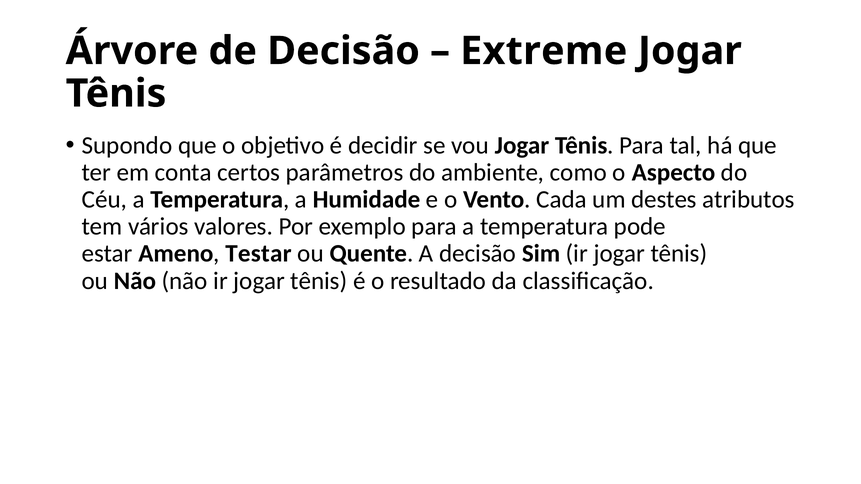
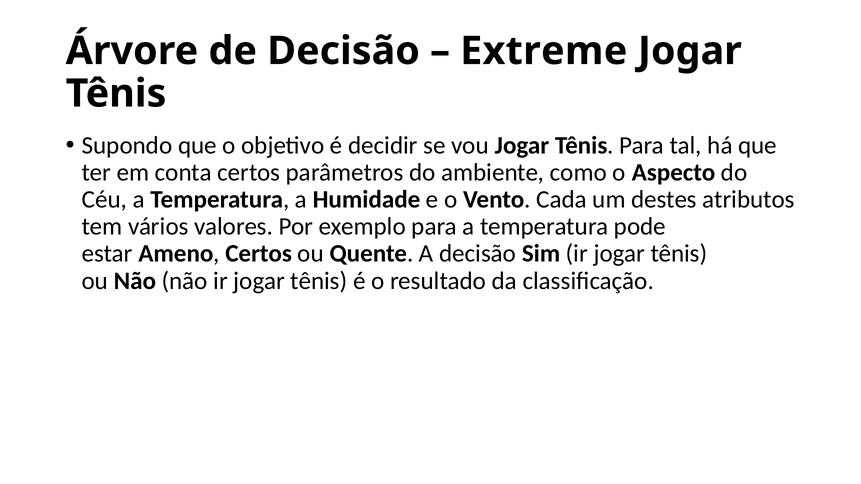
Ameno Testar: Testar -> Certos (259, 254)
